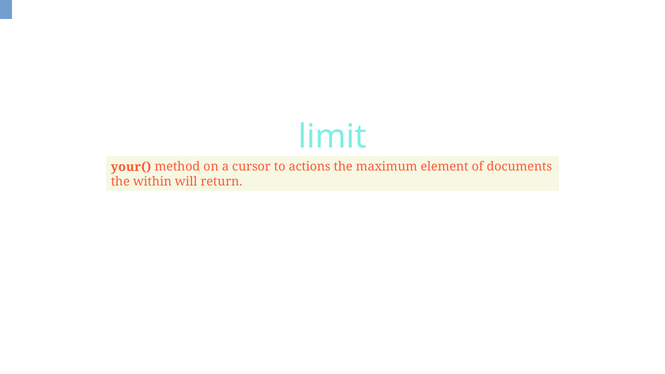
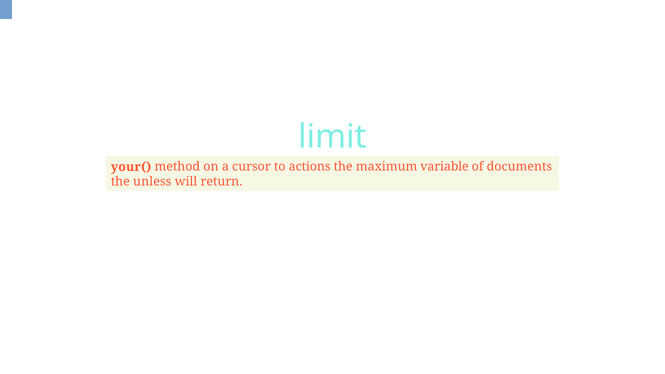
element: element -> variable (445, 167)
within: within -> unless (152, 182)
